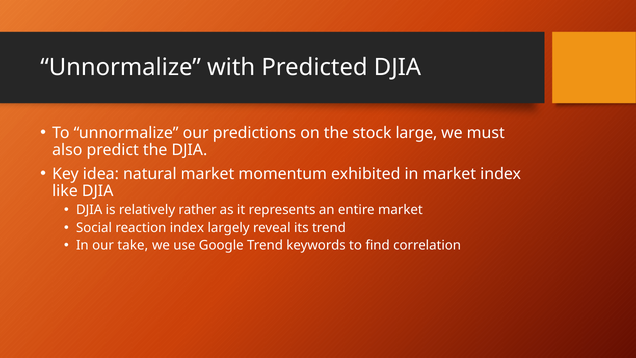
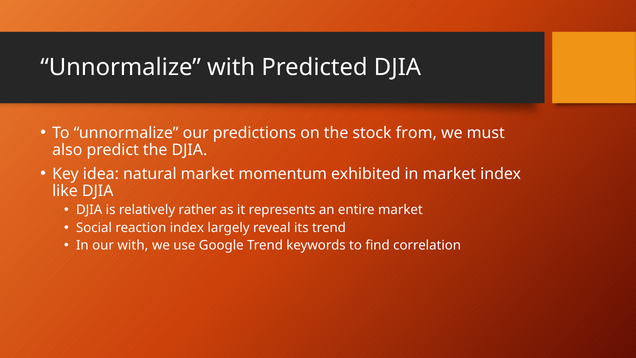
large: large -> from (416, 133)
our take: take -> with (133, 245)
